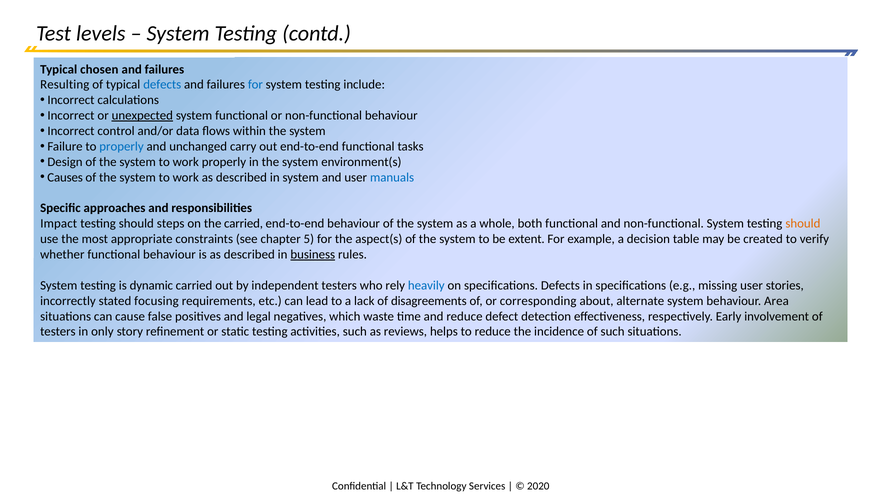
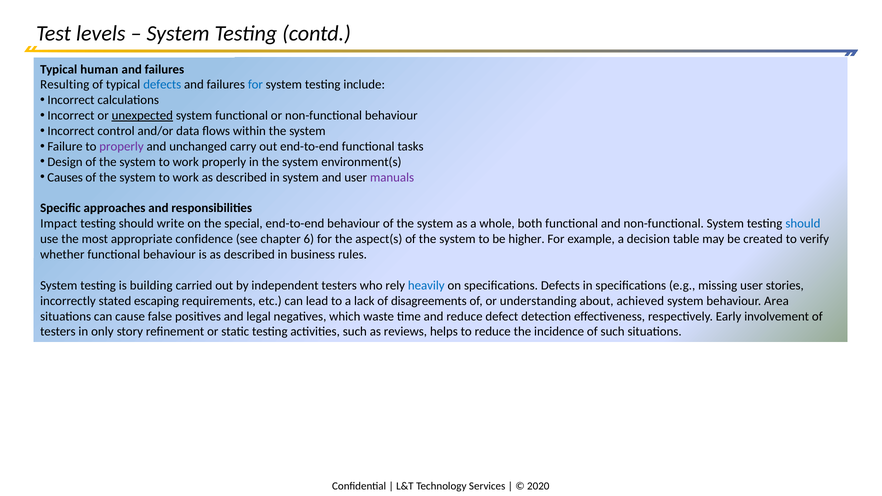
chosen: chosen -> human (99, 69)
properly colour: blue -> purple (122, 146)
manuals colour: blue -> purple (392, 177)
steps: steps -> write (171, 224)
the carried: carried -> special (243, 224)
should colour: orange -> blue (803, 224)
constraints: constraints -> confidence (204, 239)
5: 5 -> 6 (309, 239)
extent: extent -> higher (527, 239)
business underline: present -> none (313, 255)
dynamic: dynamic -> building (151, 285)
focusing: focusing -> escaping (157, 301)
corresponding: corresponding -> understanding (538, 301)
alternate: alternate -> achieved (640, 301)
